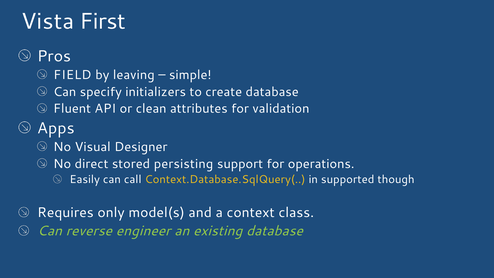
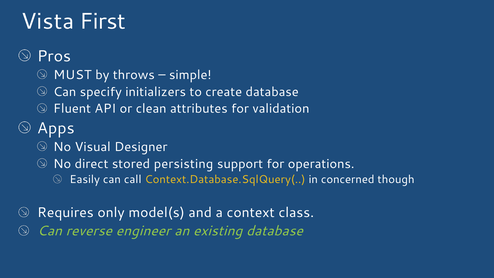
FIELD: FIELD -> MUST (72, 75)
leaving: leaving -> throws (134, 75)
supported: supported -> concerned (348, 179)
